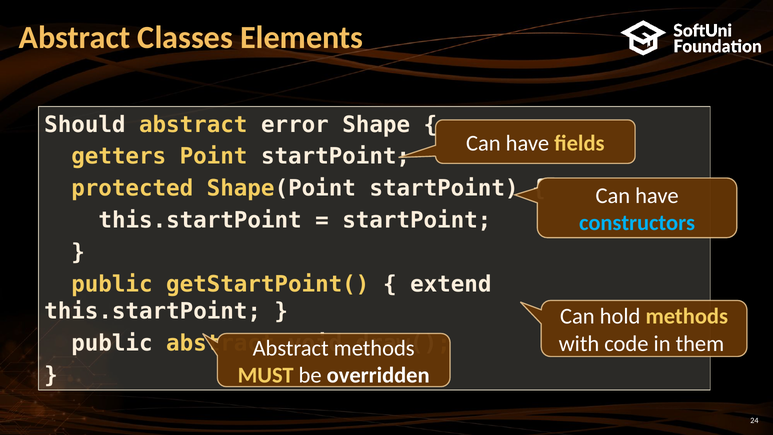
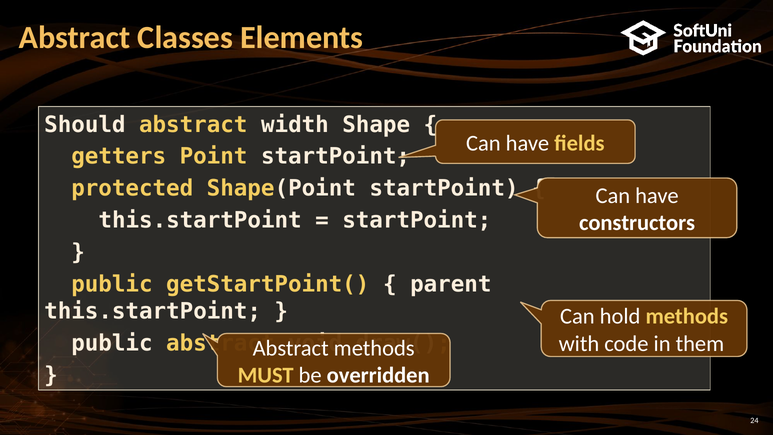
error: error -> width (295, 125)
constructors colour: light blue -> white (637, 223)
extend: extend -> parent (451, 284)
